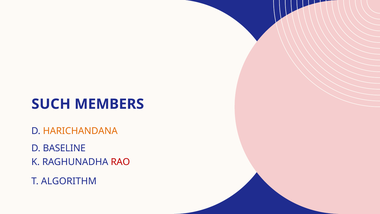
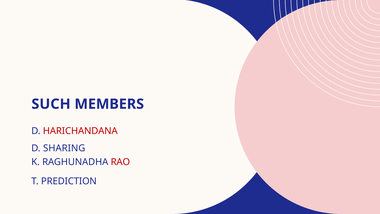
HARICHANDANA colour: orange -> red (80, 131)
BASELINE: BASELINE -> SHARING (64, 148)
ALGORITHM: ALGORITHM -> PREDICTION (69, 181)
